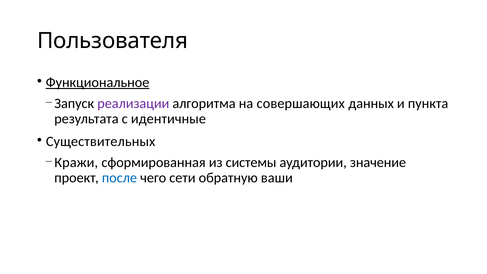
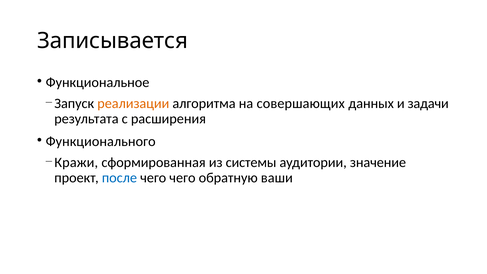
Пользователя: Пользователя -> Записывается (112, 41)
Функциональное underline: present -> none (98, 82)
реализации colour: purple -> orange (133, 103)
пункта: пункта -> задачи (428, 103)
идентичные: идентичные -> расширения (168, 119)
Существительных: Существительных -> Функционального (101, 141)
чего сети: сети -> чего (182, 178)
